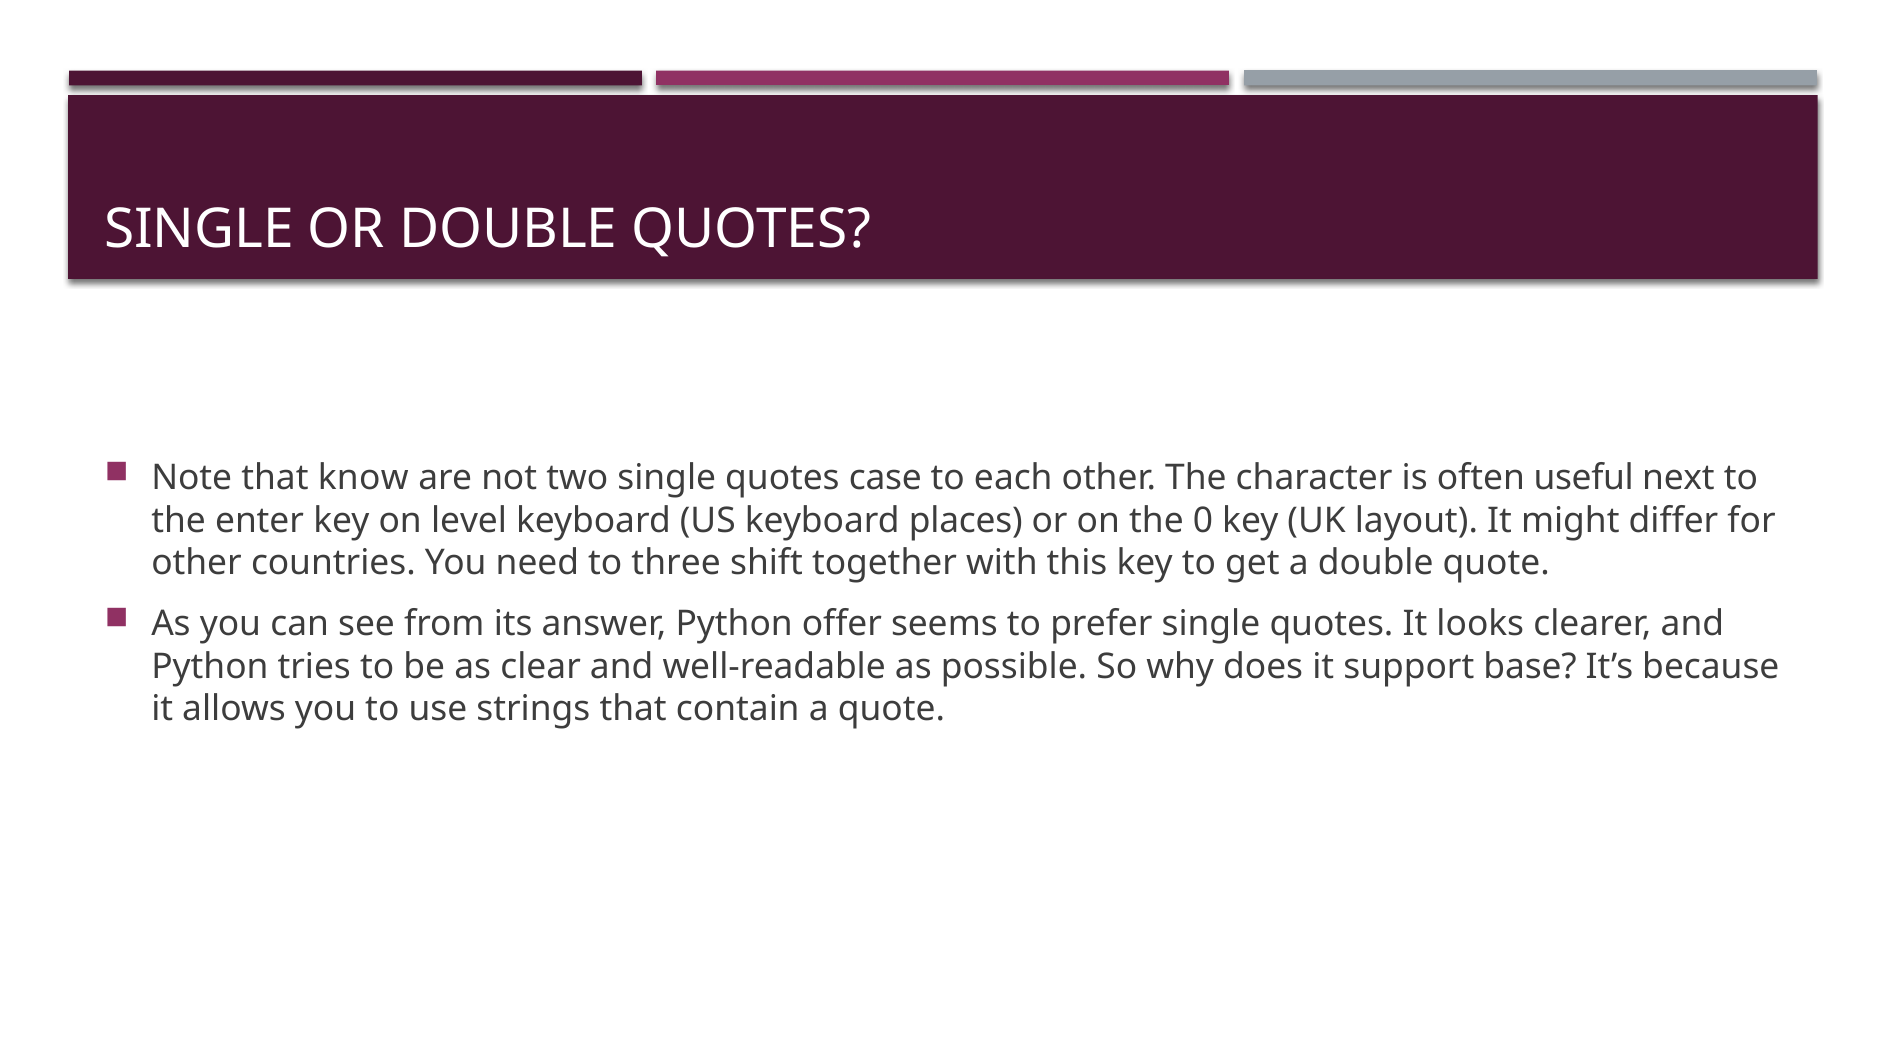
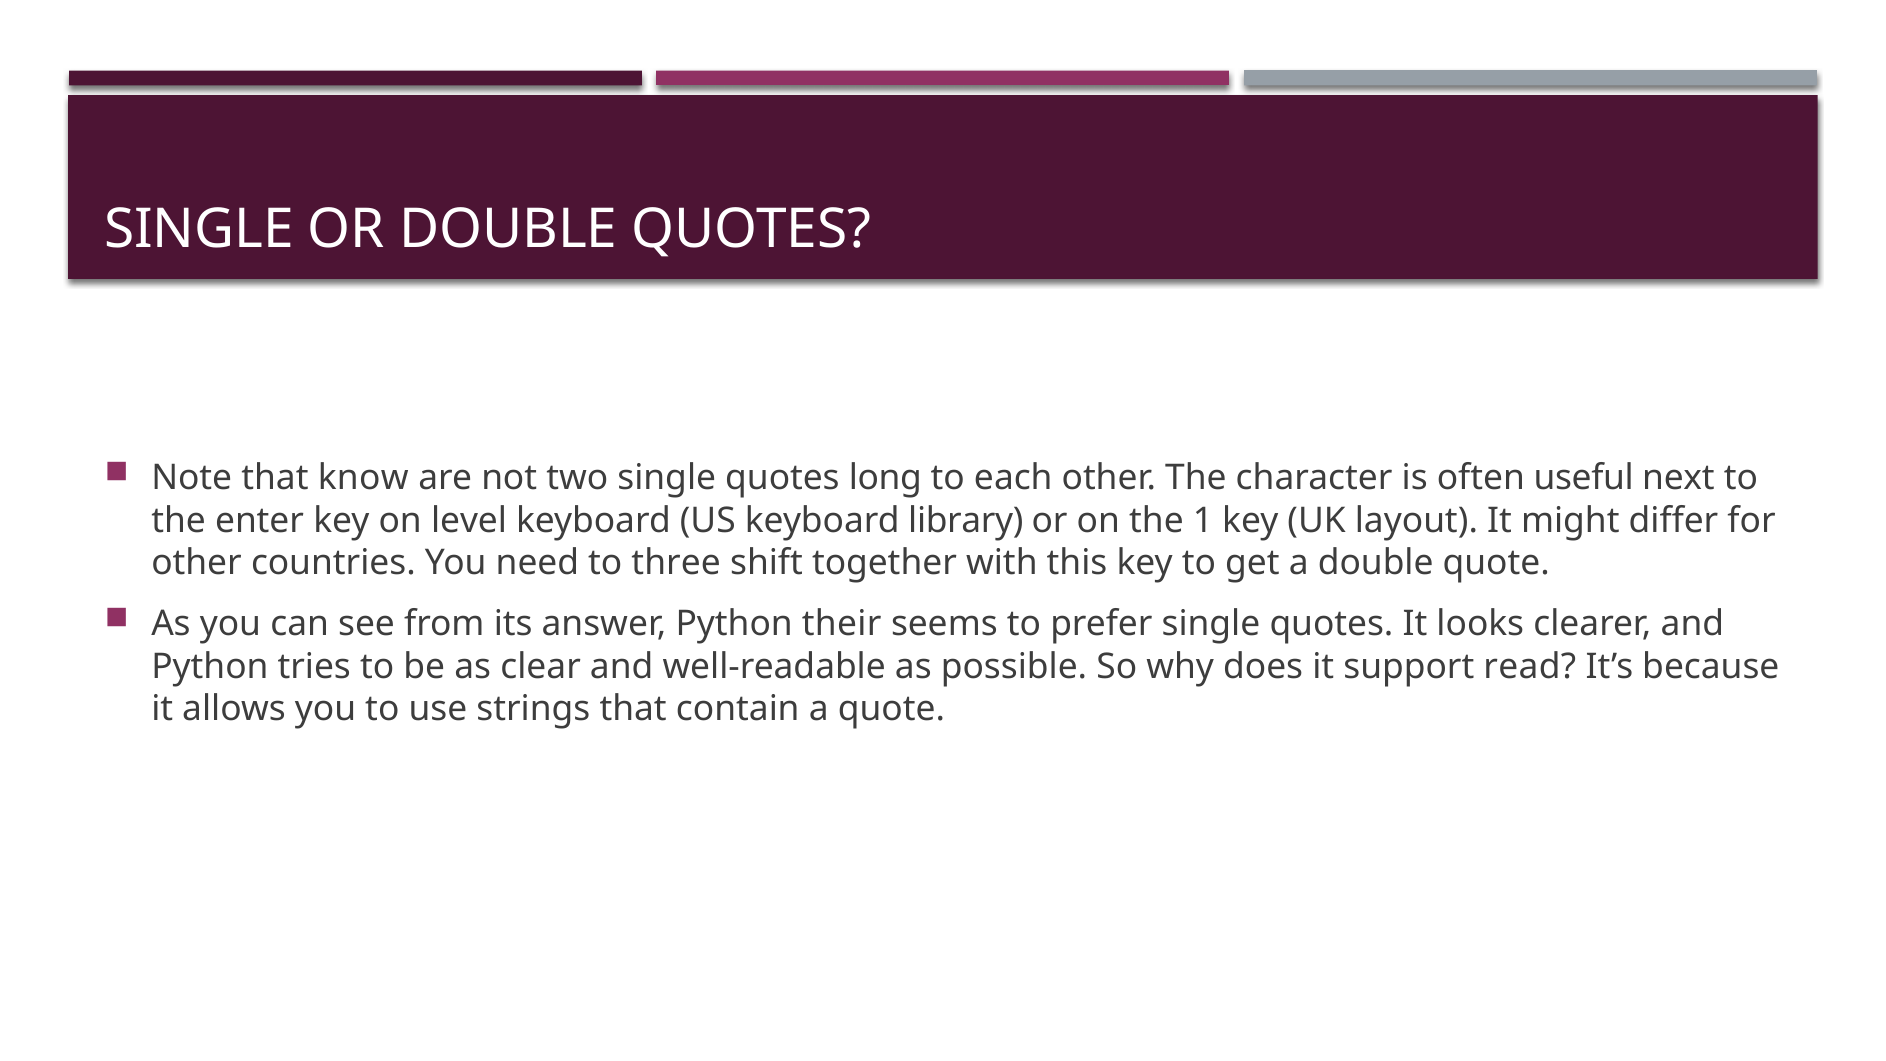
case: case -> long (885, 478)
places: places -> library (966, 520)
0: 0 -> 1 (1203, 520)
offer: offer -> their (842, 624)
base: base -> read (1530, 667)
